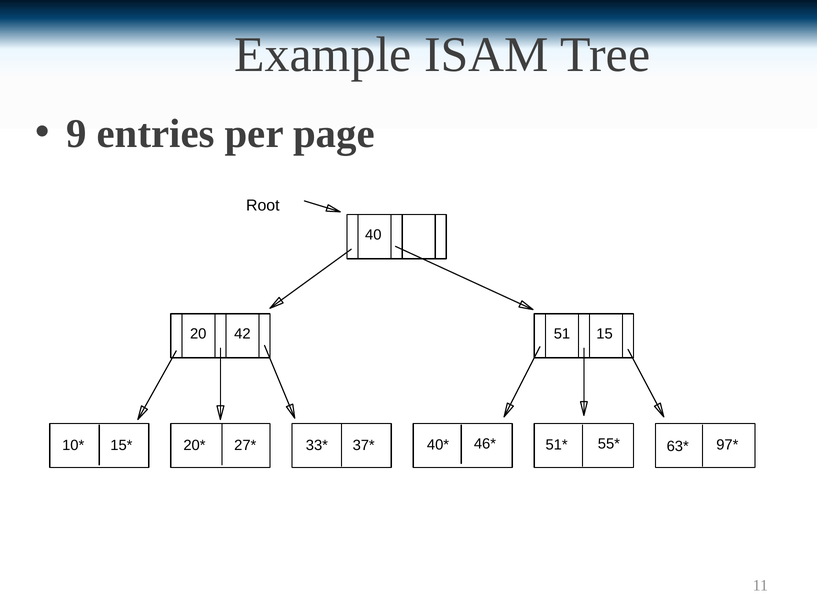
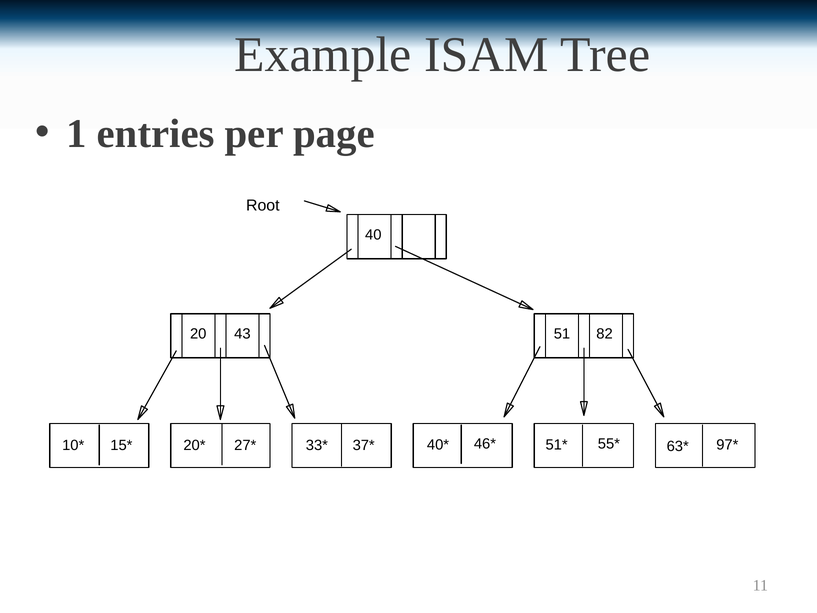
9: 9 -> 1 (76, 134)
42: 42 -> 43 (242, 334)
15: 15 -> 82 (605, 334)
